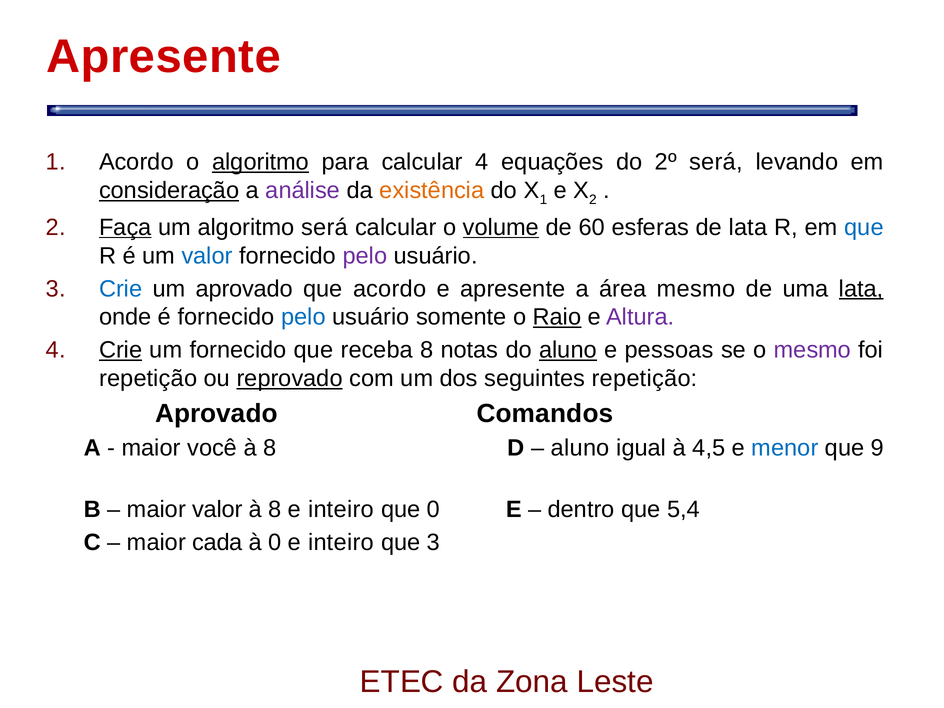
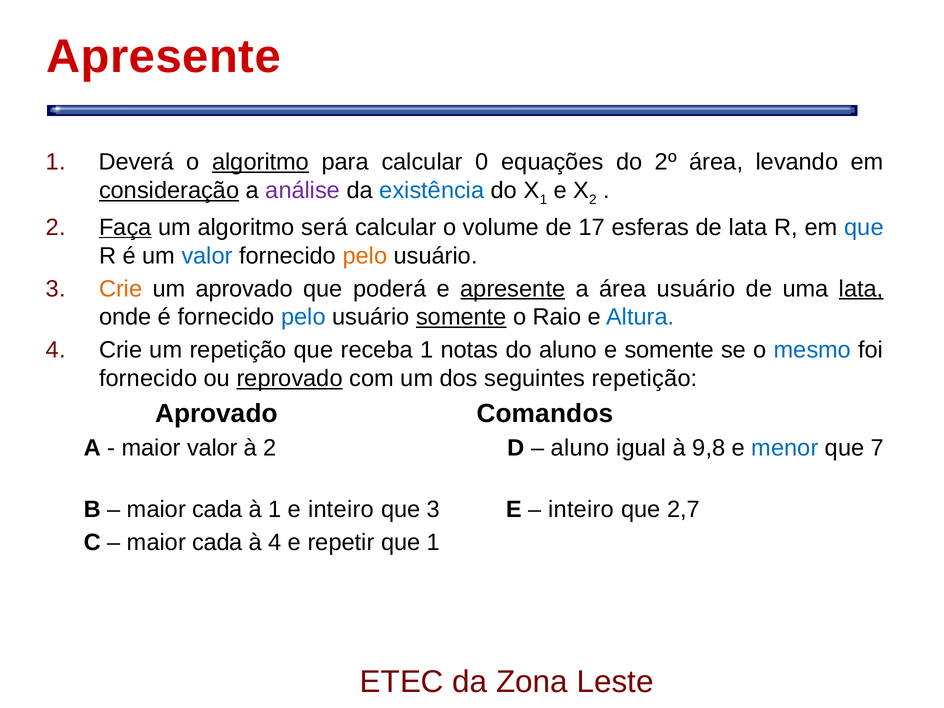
Acordo: Acordo -> Deverá (136, 162)
calcular 4: 4 -> 0 (482, 162)
2º será: será -> área (716, 162)
existência colour: orange -> blue (432, 190)
volume underline: present -> none (501, 227)
60: 60 -> 17 (592, 227)
pelo colour: purple -> orange (365, 256)
Crie colour: blue -> orange (121, 289)
que acordo: acordo -> poderá (390, 289)
apresente underline: none -> present (513, 289)
área mesmo: mesmo -> usuário (696, 289)
somente underline: none -> present (461, 317)
Raio underline: present -> none (557, 317)
Altura colour: purple -> blue (640, 317)
Crie underline: present -> none (121, 350)
um fornecido: fornecido -> repetição (238, 350)
receba 8: 8 -> 1 (427, 350)
aluno underline: present -> none (568, 350)
e pessoas: pessoas -> somente (669, 350)
mesmo colour: purple -> blue (812, 350)
repetição: repetição -> fornecido (148, 378)
maior você: você -> valor (212, 448)
8: 8 -> 2 (270, 448)
4,5: 4,5 -> 9,8 (709, 448)
9: 9 -> 7 (877, 448)
valor: valor -> cada (217, 510)
8: 8 -> 1 (275, 510)
que 0: 0 -> 3 (434, 510)
dentro: dentro -> inteiro (581, 510)
5,4: 5,4 -> 2,7 (683, 510)
à 0: 0 -> 4 (275, 543)
inteiro: inteiro -> repetir (341, 543)
que 3: 3 -> 1 (434, 543)
